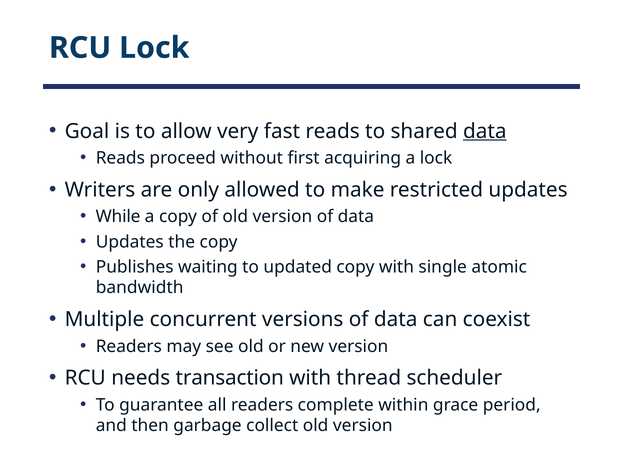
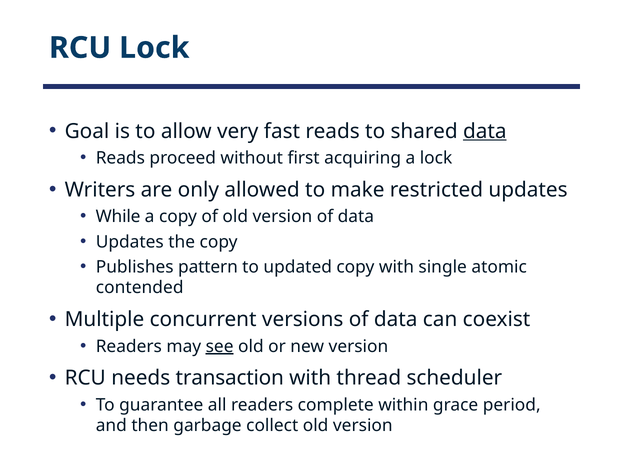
waiting: waiting -> pattern (208, 267)
bandwidth: bandwidth -> contended (140, 288)
see underline: none -> present (220, 346)
